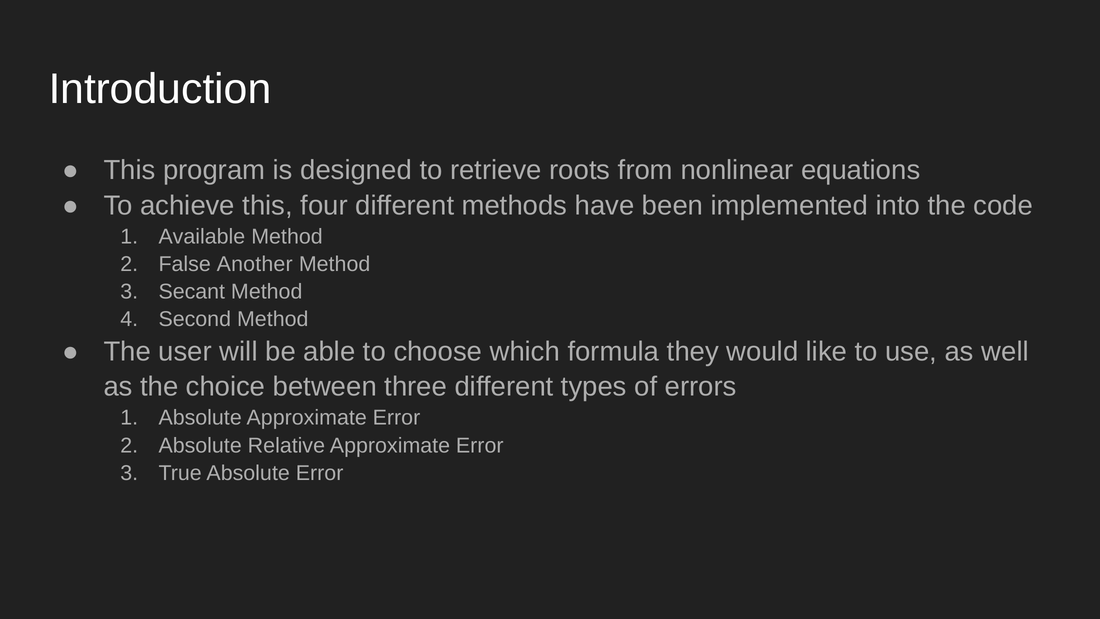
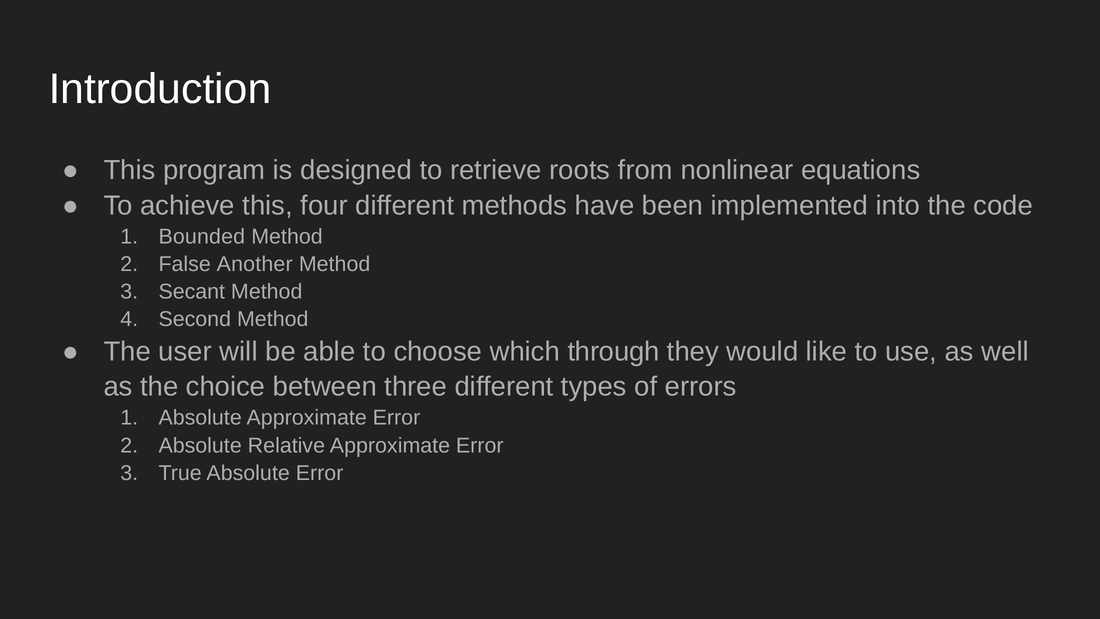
Available: Available -> Bounded (202, 236)
formula: formula -> through (614, 351)
